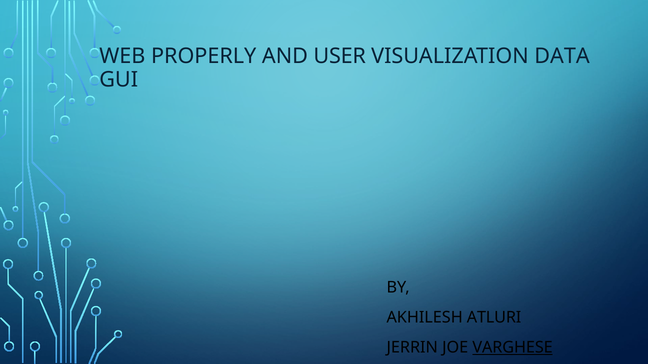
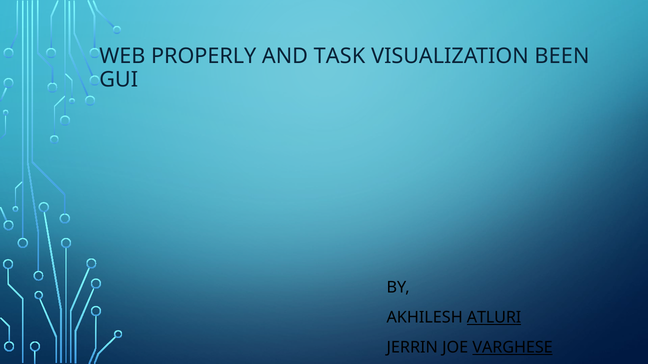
USER: USER -> TASK (339, 56)
DATA: DATA -> BEEN (562, 56)
ATLURI underline: none -> present (494, 318)
